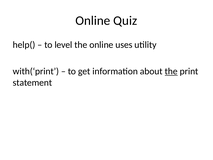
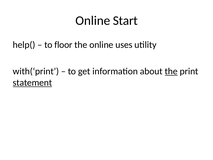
Quiz: Quiz -> Start (125, 21)
level: level -> floor (63, 45)
statement underline: none -> present (32, 83)
